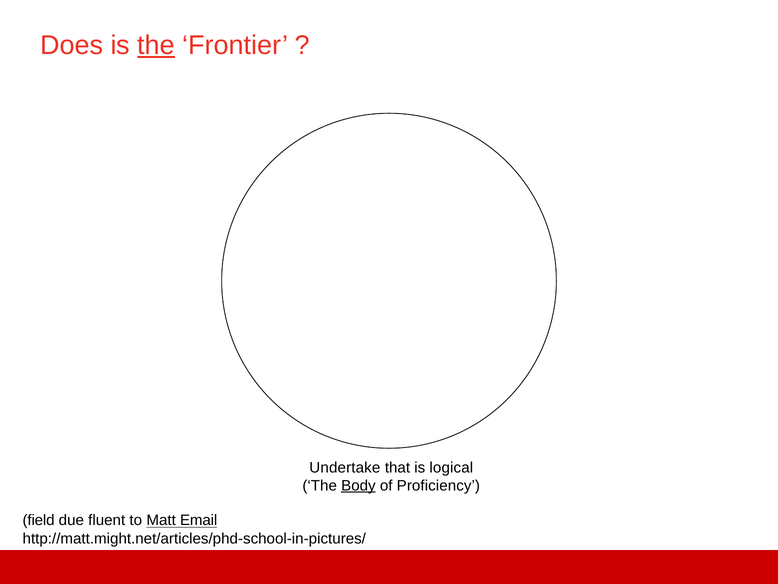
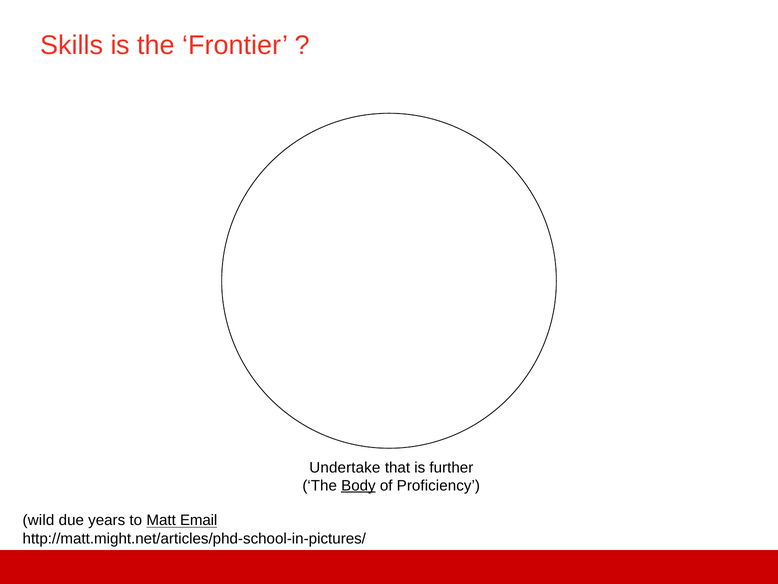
Does: Does -> Skills (72, 45)
the underline: present -> none (156, 45)
logical: logical -> further (451, 467)
field: field -> wild (38, 520)
fluent: fluent -> years (107, 520)
